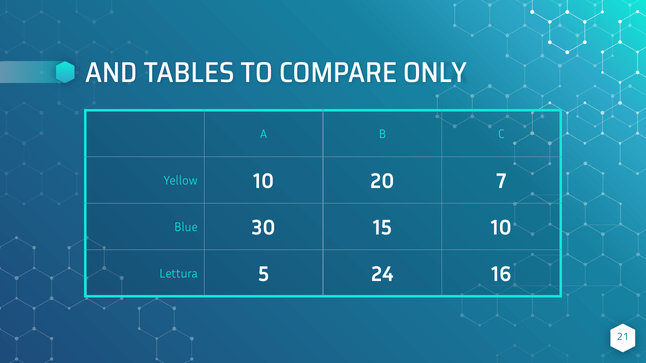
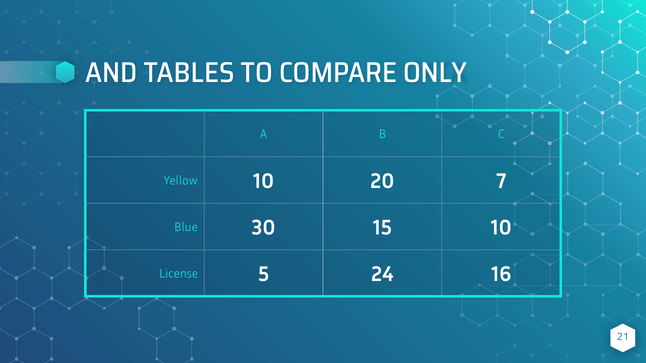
Lettura: Lettura -> License (178, 274)
